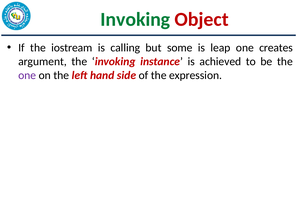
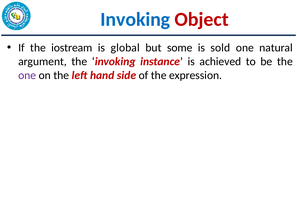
Invoking colour: green -> blue (135, 19)
calling: calling -> global (125, 48)
leap: leap -> sold (220, 48)
creates: creates -> natural (276, 48)
